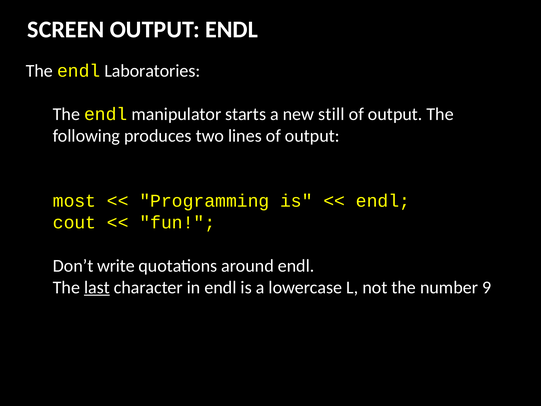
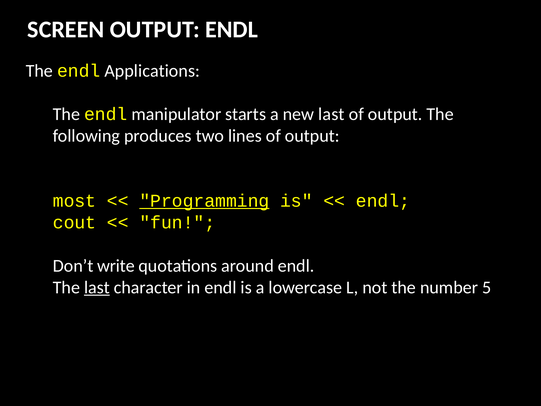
Laboratories: Laboratories -> Applications (152, 71)
new still: still -> last (331, 114)
Programming underline: none -> present (204, 201)
9: 9 -> 5 (487, 287)
